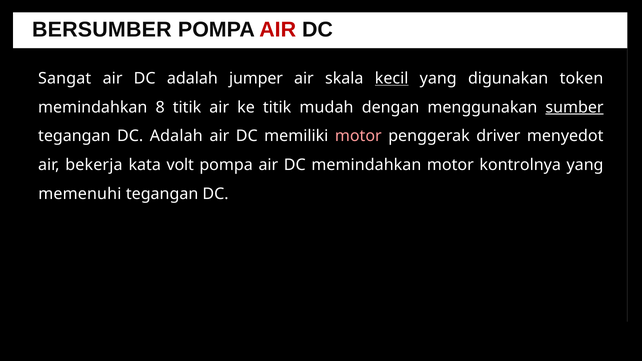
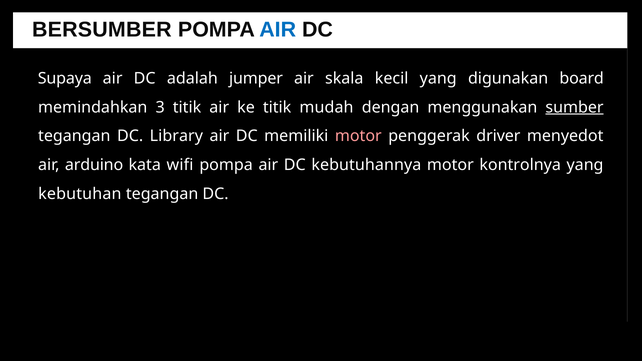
AIR colour: red -> blue (278, 30)
Sangat: Sangat -> Supaya (65, 78)
kecil underline: present -> none (392, 78)
token: token -> board (582, 78)
8: 8 -> 3 (160, 107)
tegangan DC Adalah: Adalah -> Library (176, 136)
bekerja: bekerja -> arduino (94, 165)
volt: volt -> wifi (180, 165)
DC memindahkan: memindahkan -> kebutuhannya (366, 165)
memenuhi: memenuhi -> kebutuhan (80, 194)
